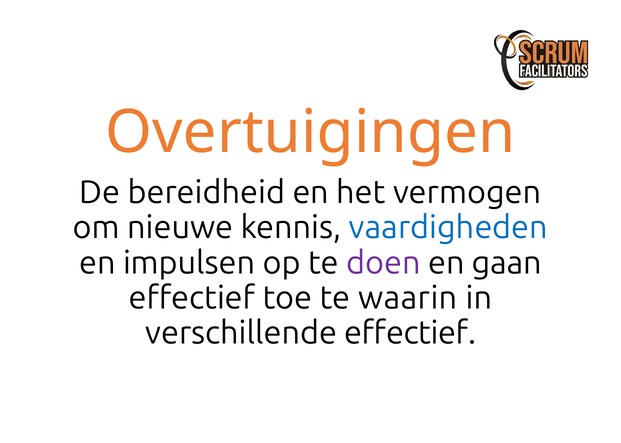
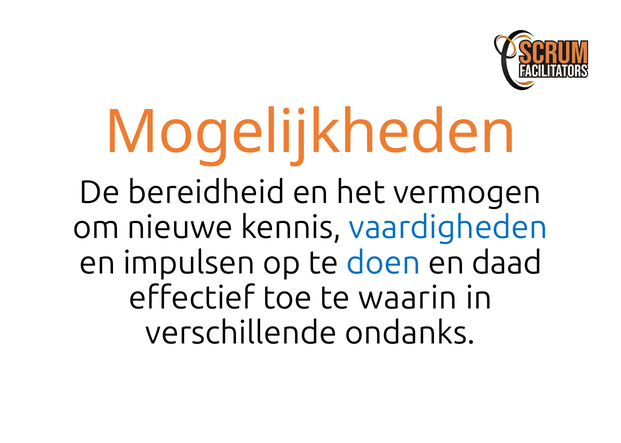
Overtuigingen: Overtuigingen -> Mogelijkheden (311, 132)
doen colour: purple -> blue (383, 263)
gaan: gaan -> daad (507, 263)
verschillende effectief: effectief -> ondanks (410, 333)
